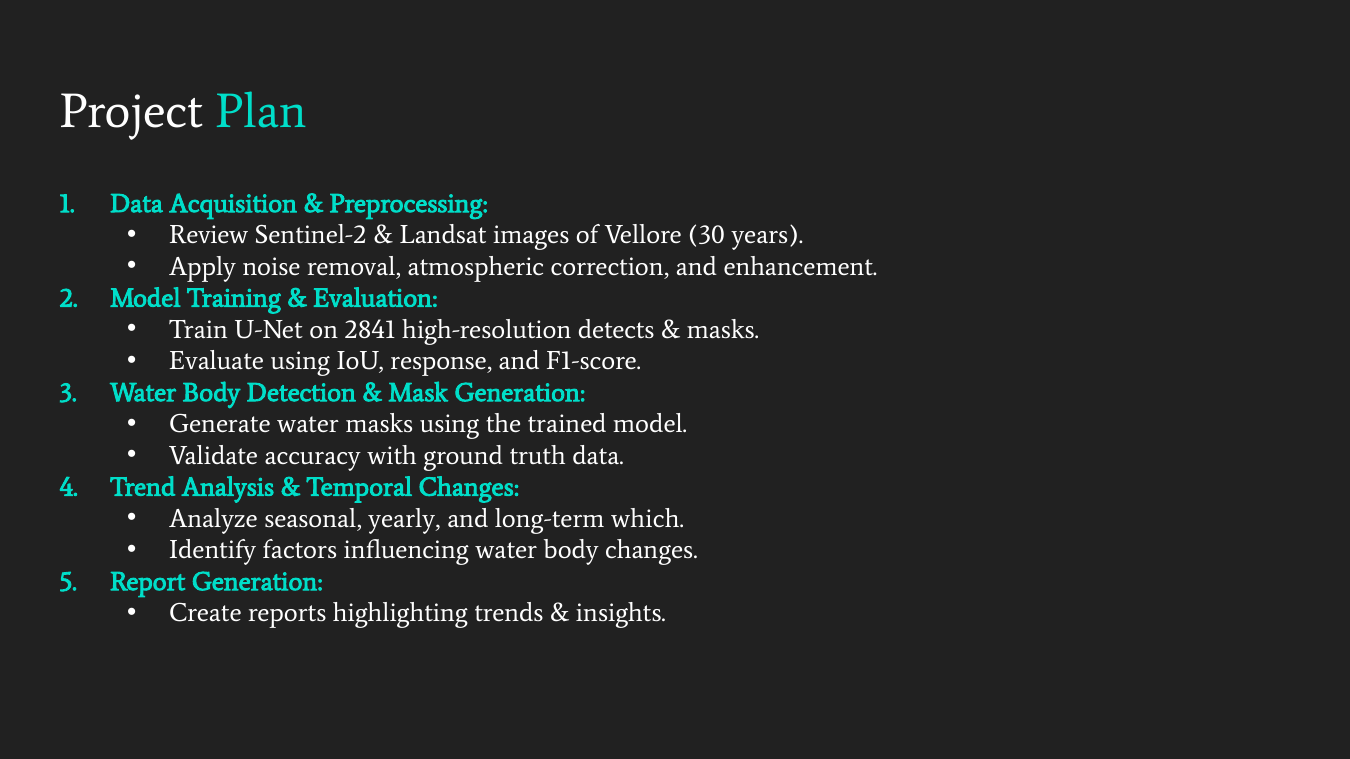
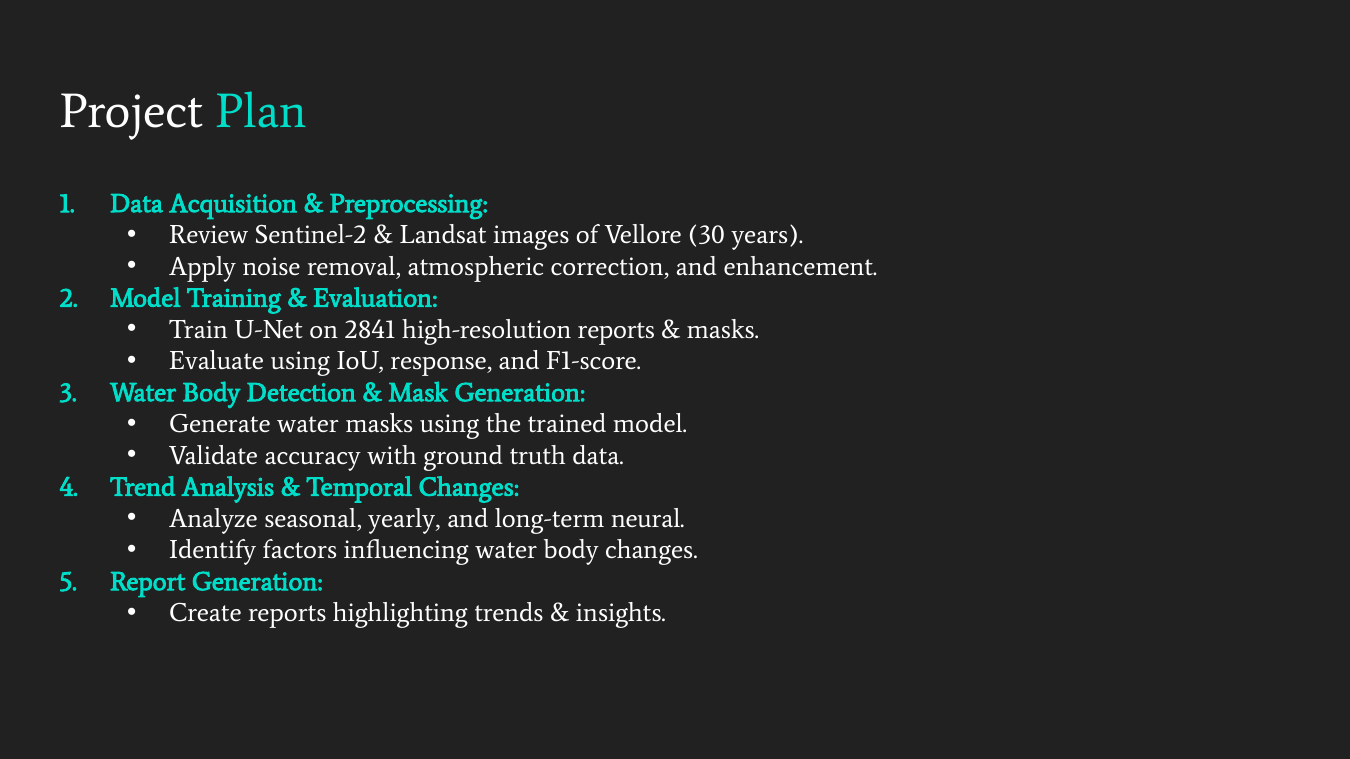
high-resolution detects: detects -> reports (616, 330)
which: which -> neural (648, 519)
